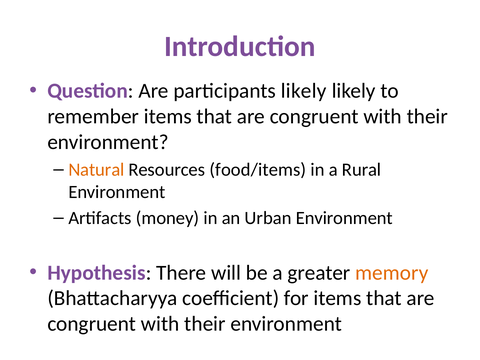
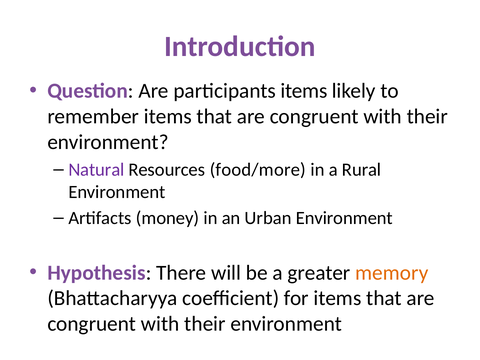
participants likely: likely -> items (304, 91)
Natural colour: orange -> purple (96, 170)
food/items: food/items -> food/more (258, 170)
